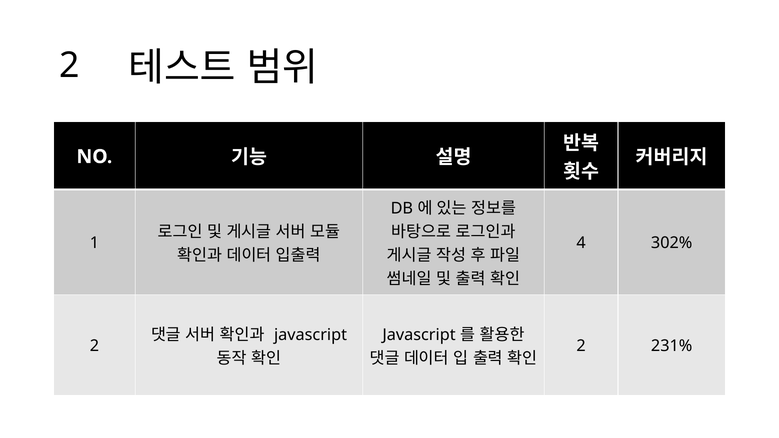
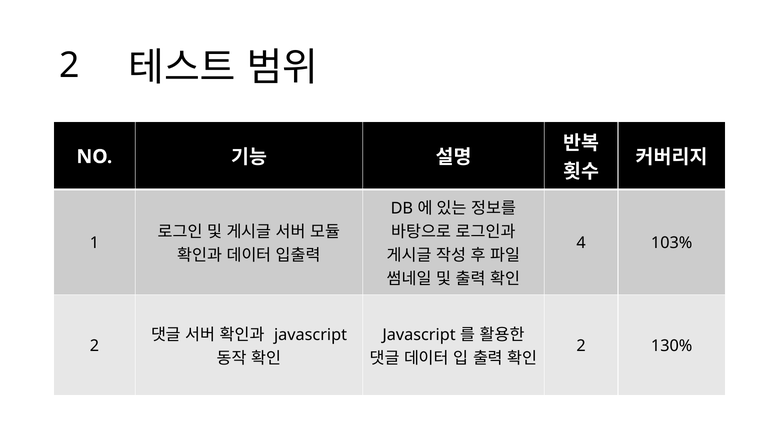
302%: 302% -> 103% (672, 243)
231%: 231% -> 130% (672, 346)
